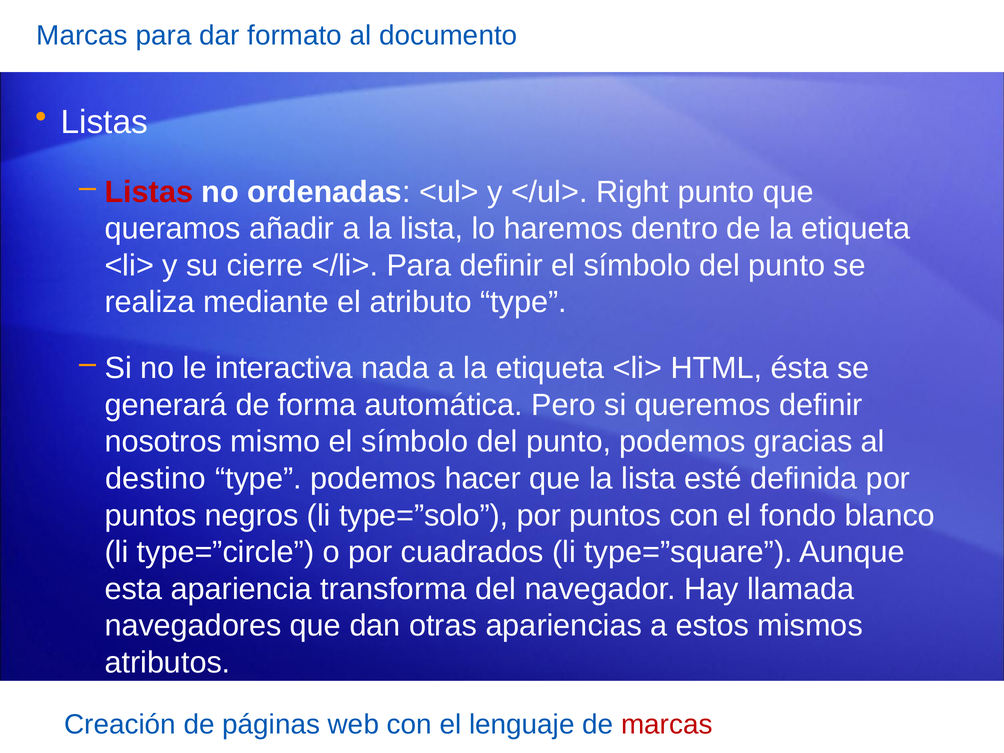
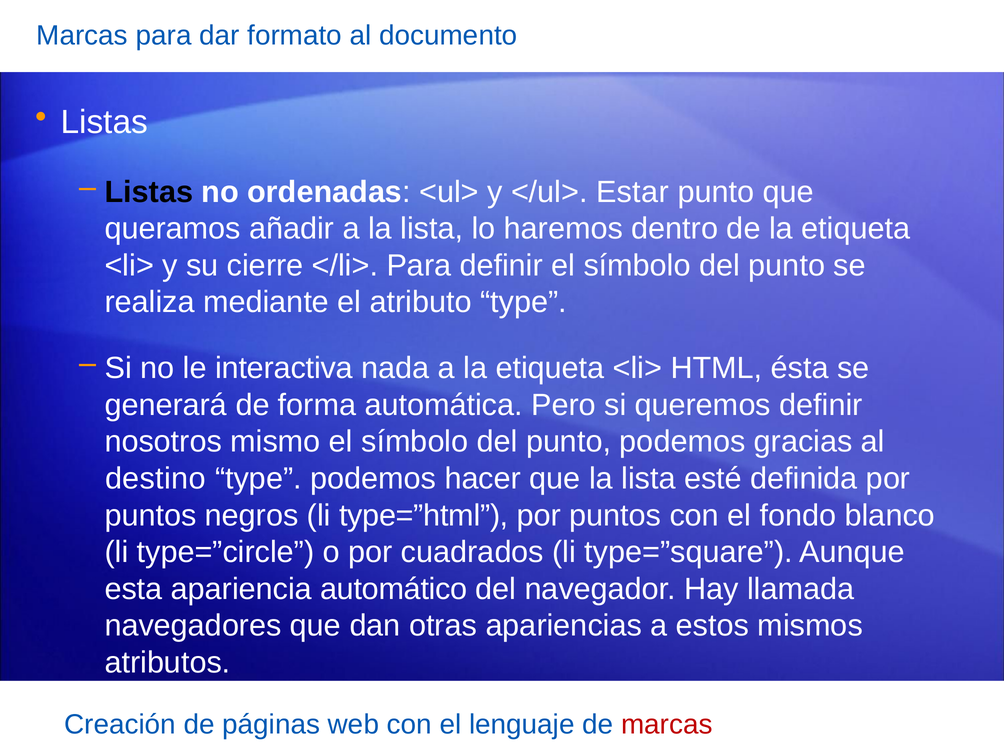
Listas colour: red -> black (149, 192)
Right: Right -> Estar (632, 192)
type=”solo: type=”solo -> type=”html (424, 515)
transforma: transforma -> automático (394, 589)
